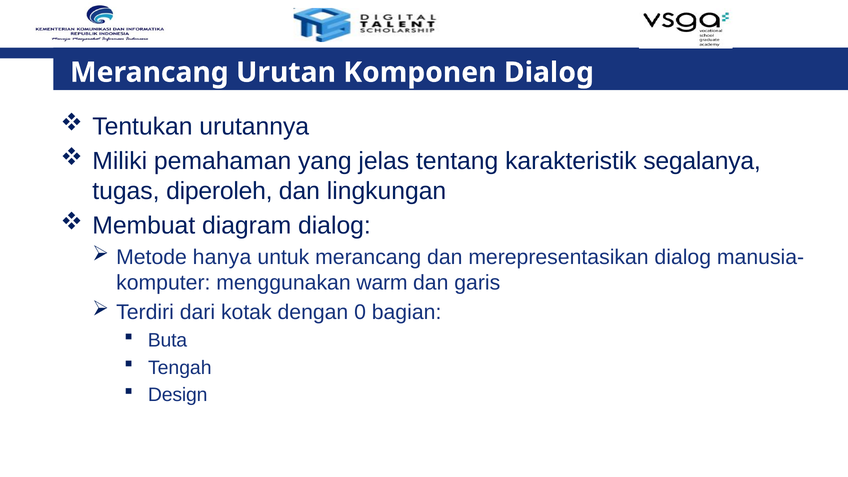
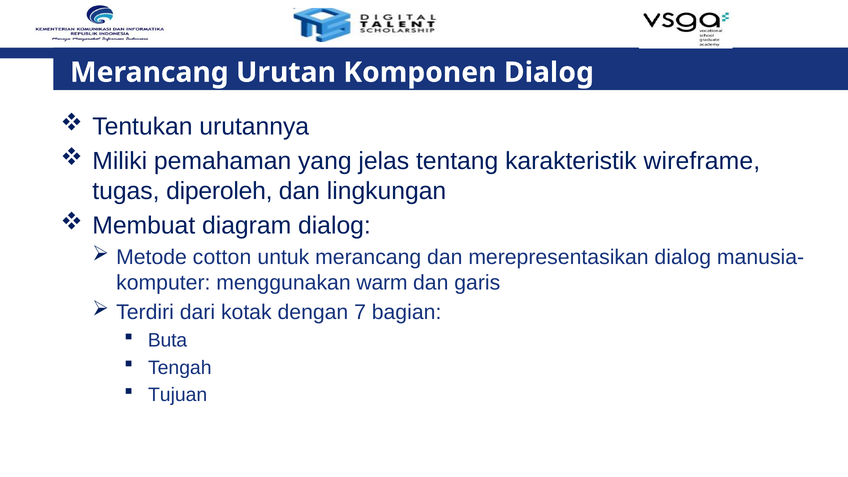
segalanya: segalanya -> wireframe (702, 161)
hanya: hanya -> cotton (222, 257)
0: 0 -> 7 (360, 312)
Design: Design -> Tujuan (178, 395)
